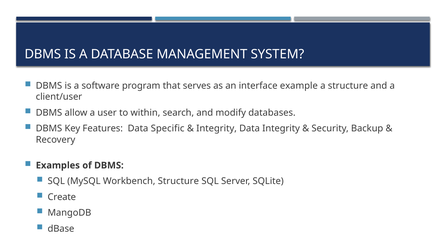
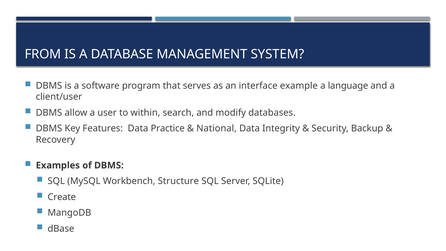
DBMS: DBMS -> FROM (43, 54)
a structure: structure -> language (348, 86)
Specific: Specific -> Practice (168, 128)
Integrity: Integrity -> National (217, 128)
